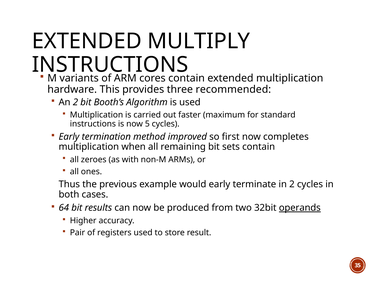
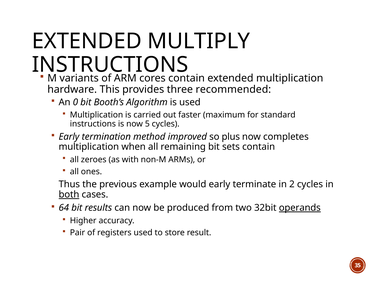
An 2: 2 -> 0 (75, 102)
first: first -> plus (231, 136)
both underline: none -> present (69, 194)
